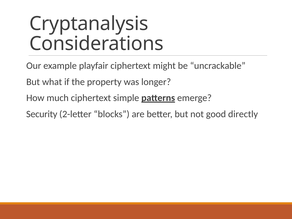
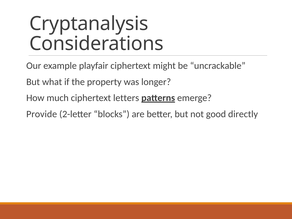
simple: simple -> letters (126, 98)
Security: Security -> Provide (42, 114)
